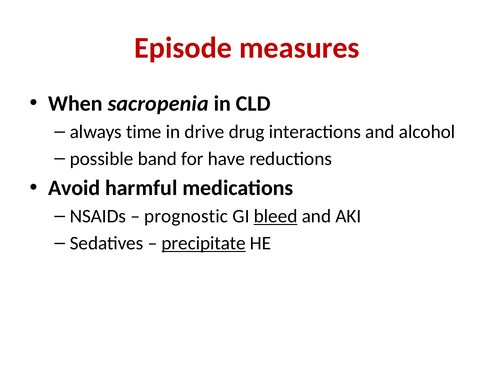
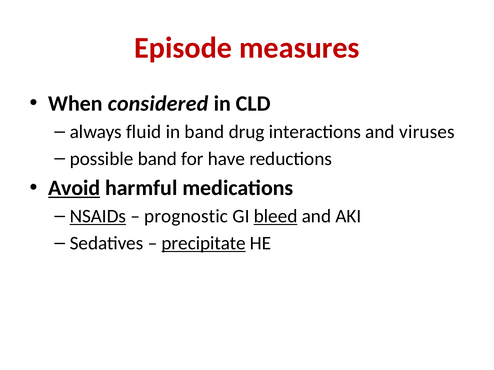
sacropenia: sacropenia -> considered (158, 104)
time: time -> fluid (144, 132)
in drive: drive -> band (204, 132)
alcohol: alcohol -> viruses (427, 132)
Avoid underline: none -> present (74, 188)
NSAIDs underline: none -> present (98, 217)
